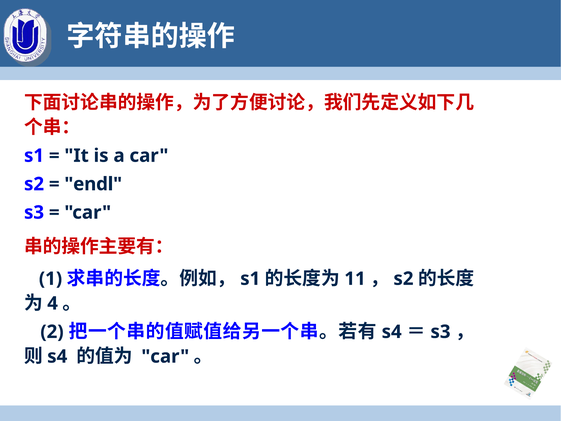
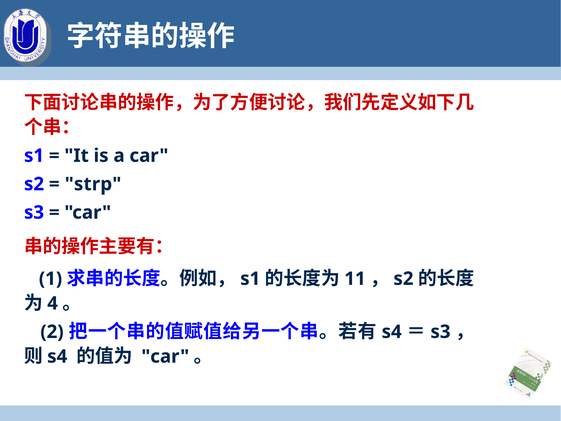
endl: endl -> strp (93, 184)
